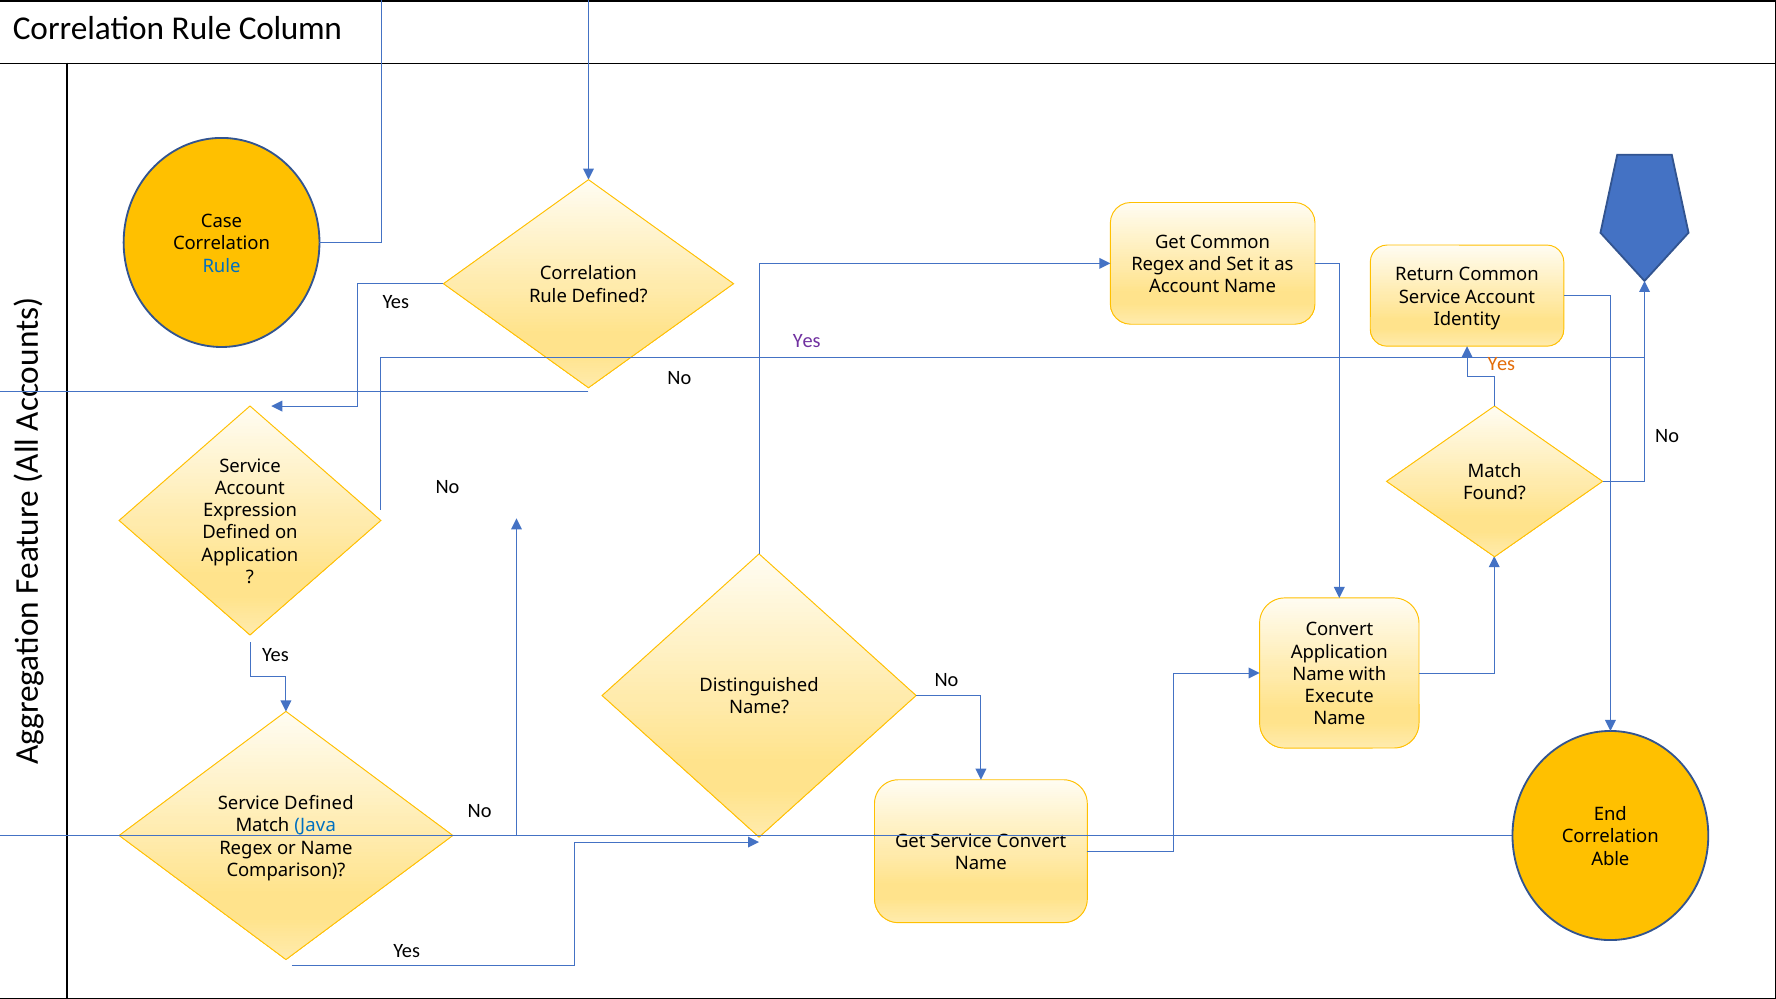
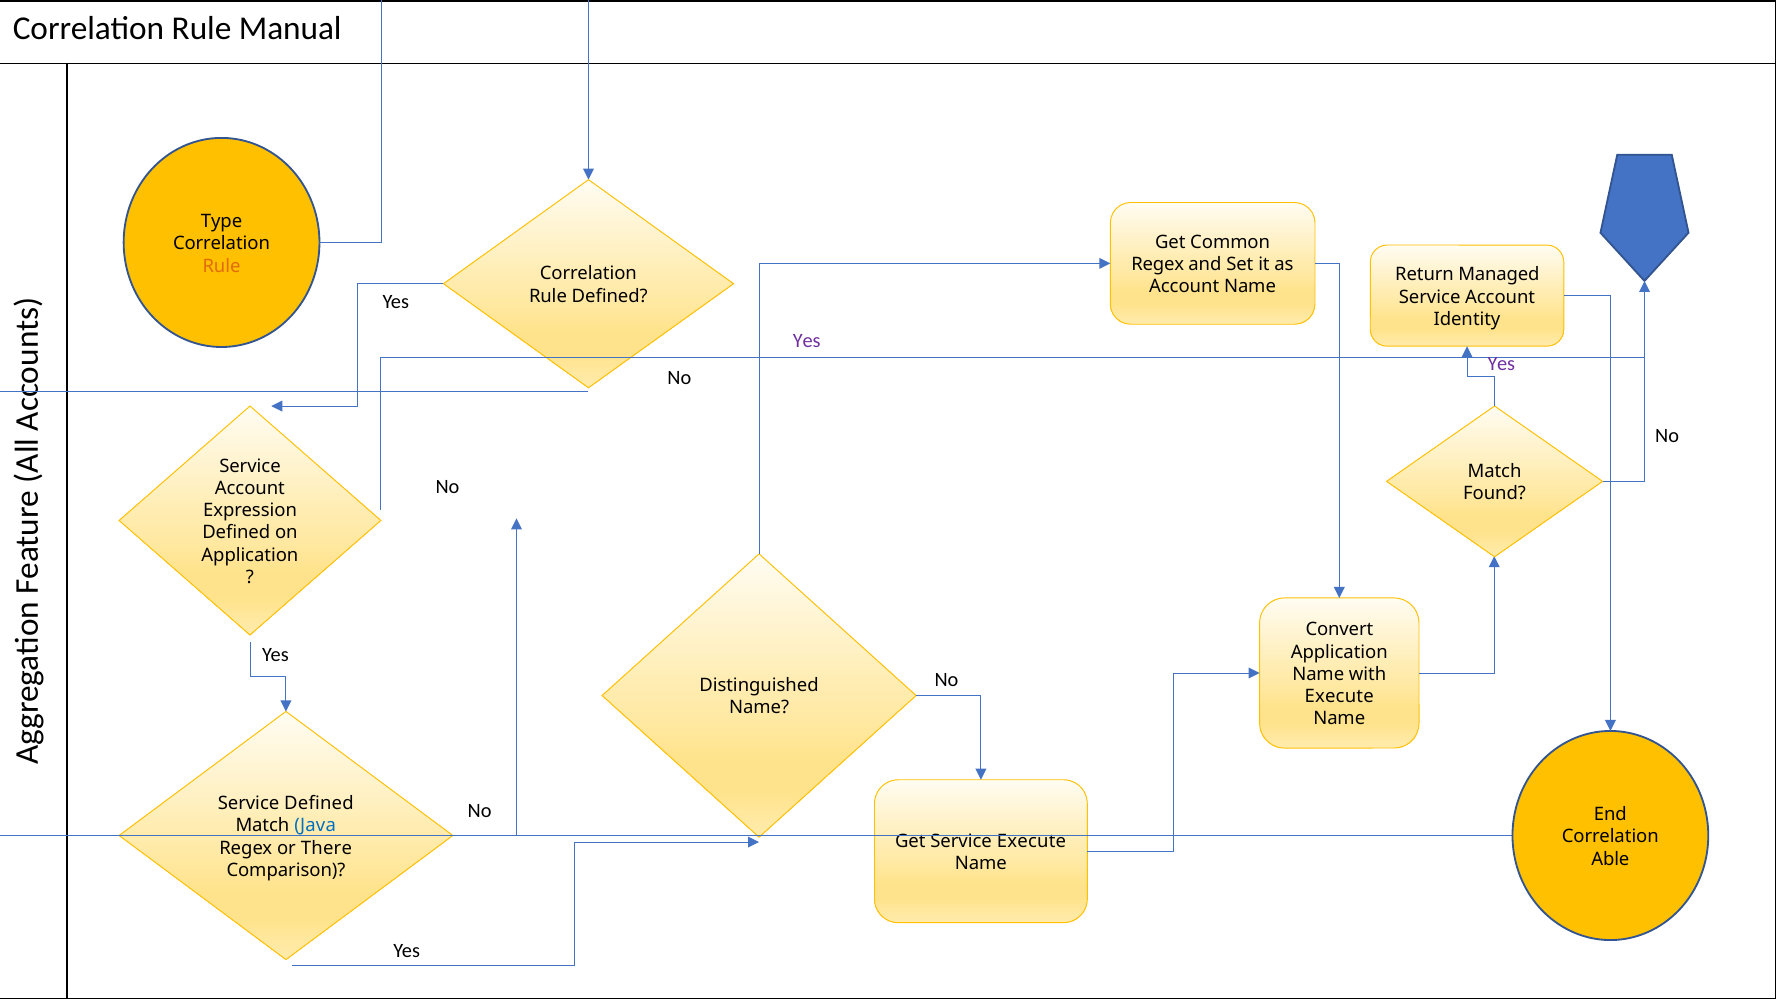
Column: Column -> Manual (290, 28)
Case: Case -> Type (222, 221)
Rule colour: blue -> orange (222, 266)
Return Common: Common -> Managed (1499, 275)
Yes colour: orange -> purple (1501, 364)
Service Convert: Convert -> Execute (1032, 841)
or Name: Name -> There (326, 848)
